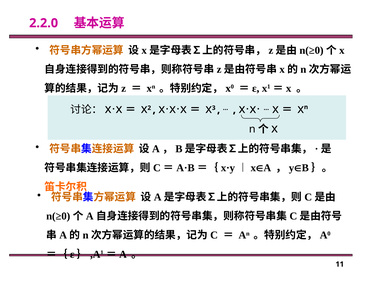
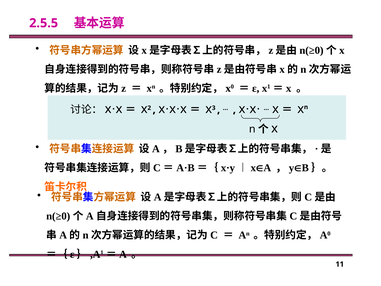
2.2.0: 2.2.0 -> 2.5.5 (44, 23)
